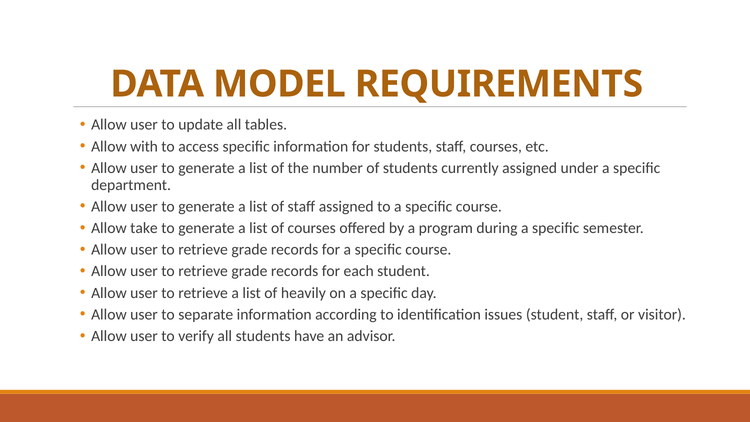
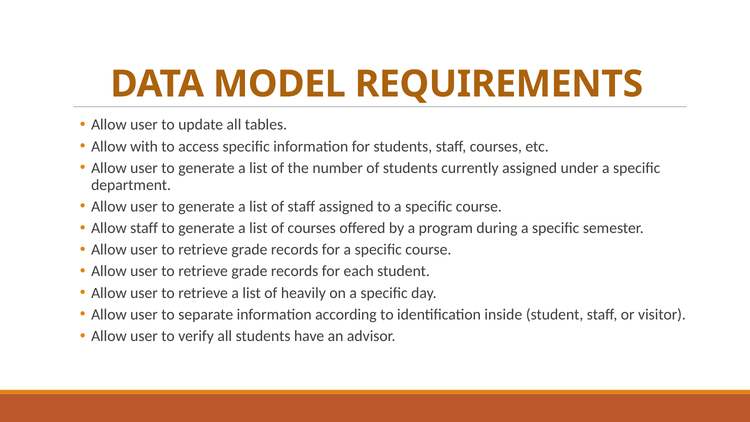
Allow take: take -> staff (144, 228)
issues: issues -> inside (503, 314)
